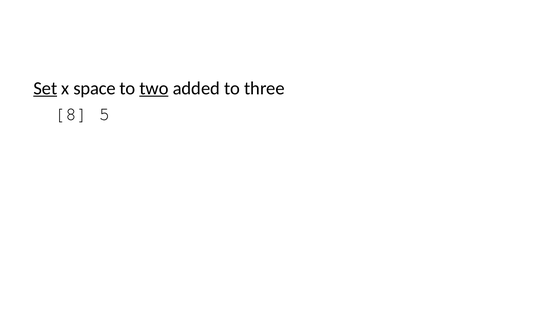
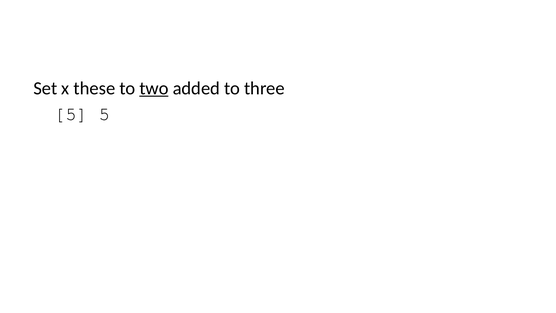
Set underline: present -> none (45, 88)
space: space -> these (94, 88)
8: 8 -> 5 (71, 114)
